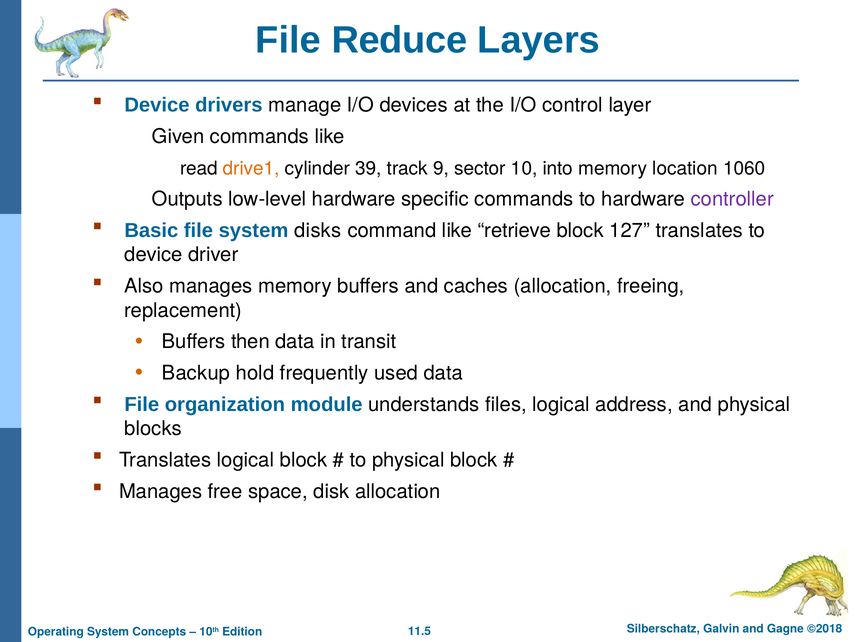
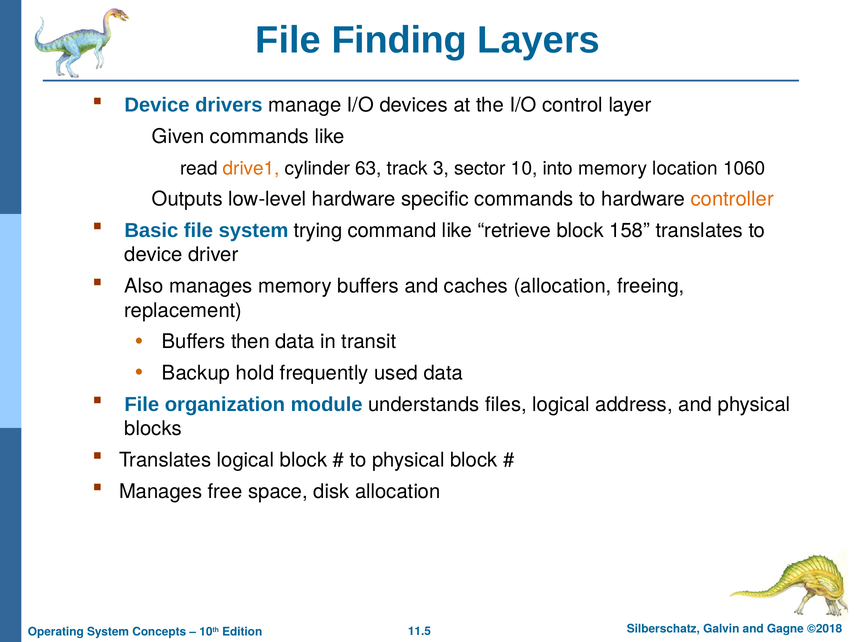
Reduce: Reduce -> Finding (399, 40)
39: 39 -> 63 (368, 168)
9: 9 -> 3 (441, 168)
controller colour: purple -> orange (732, 199)
disks: disks -> trying (318, 231)
127: 127 -> 158 (630, 231)
